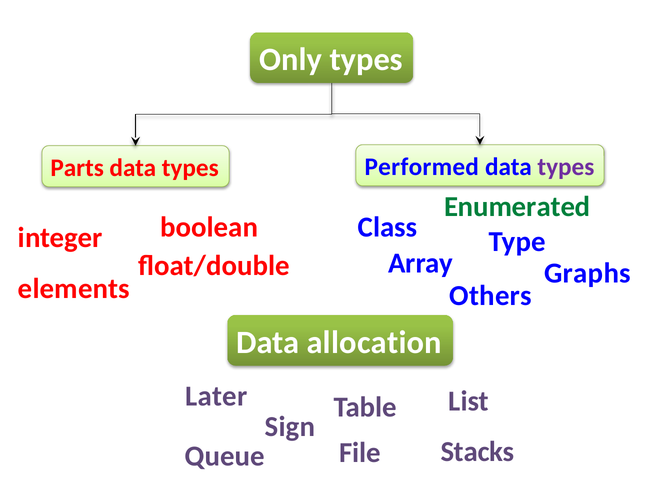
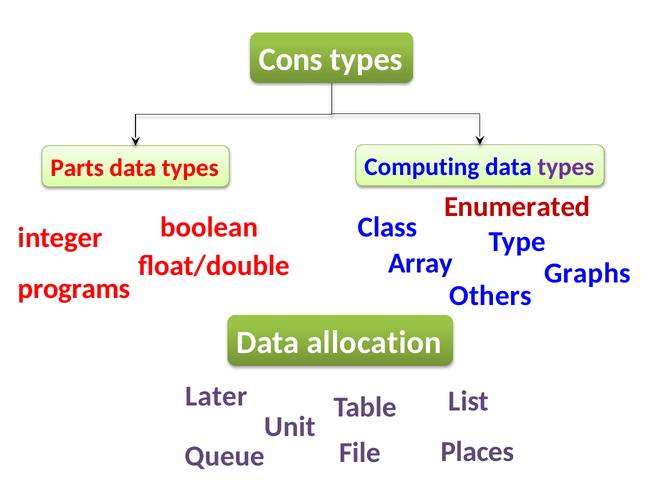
Only: Only -> Cons (291, 60)
Performed: Performed -> Computing (422, 167)
Enumerated colour: green -> red (517, 207)
elements: elements -> programs (74, 289)
Sign: Sign -> Unit (290, 427)
Stacks: Stacks -> Places (477, 451)
